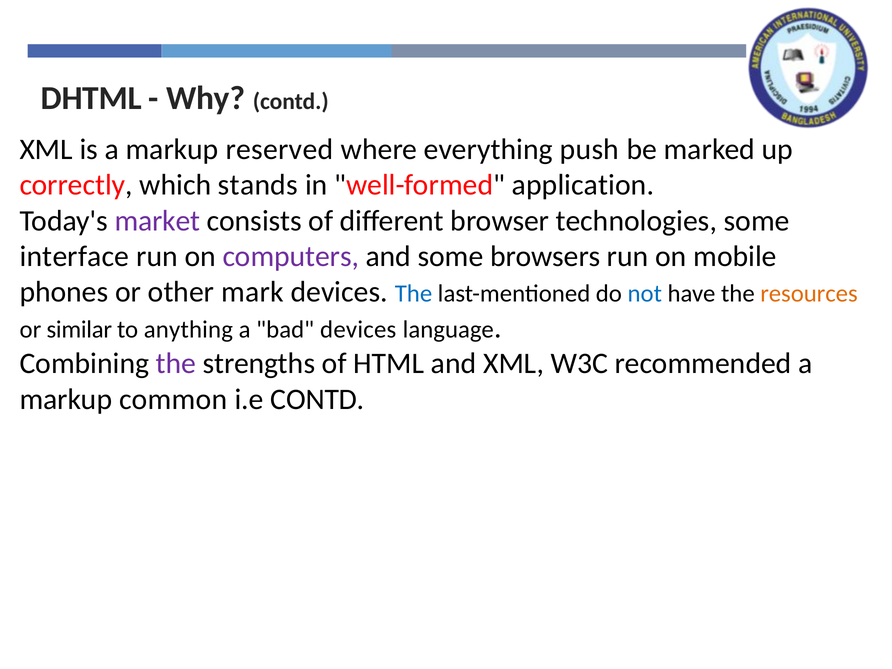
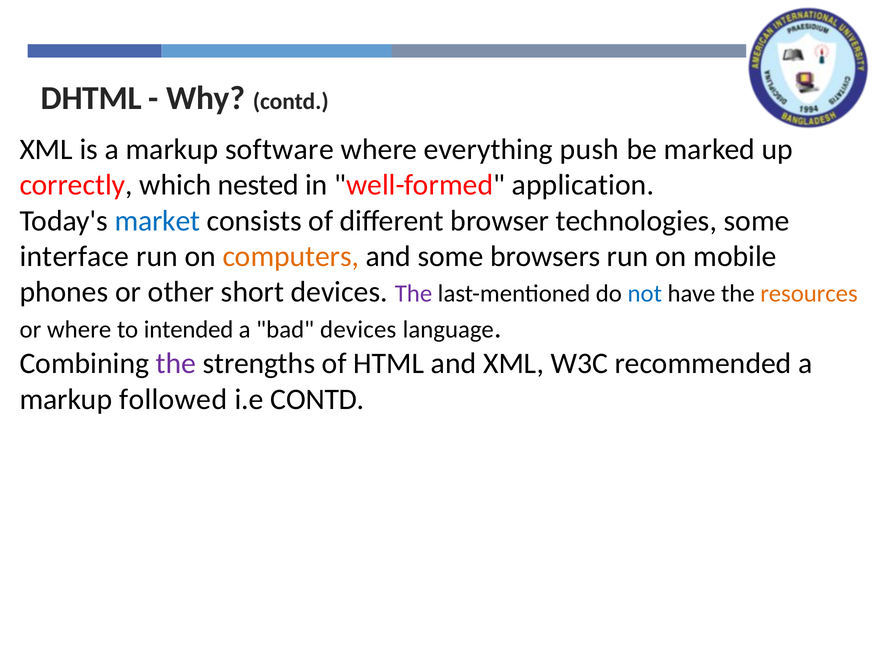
reserved: reserved -> software (279, 149)
stands: stands -> nested (258, 185)
market colour: purple -> blue (157, 221)
computers colour: purple -> orange (291, 256)
mark: mark -> short (253, 292)
The colour: blue -> purple (414, 294)
or similar: similar -> where (79, 329)
anything: anything -> intended (189, 329)
common: common -> followed (173, 399)
